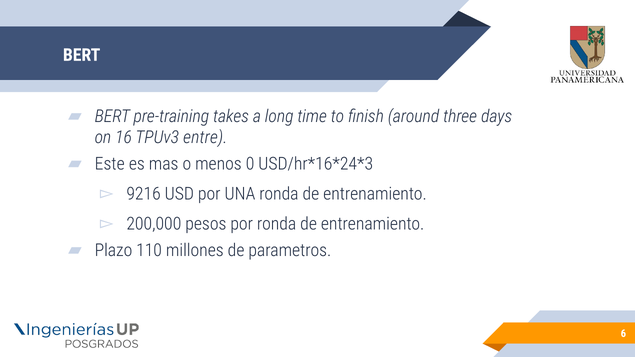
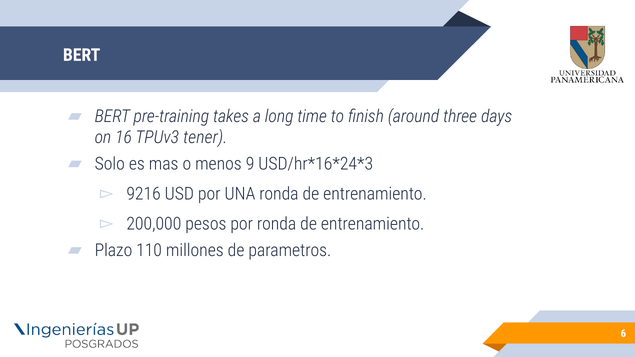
entre: entre -> tener (205, 138)
Este: Este -> Solo (110, 164)
0: 0 -> 9 (250, 164)
